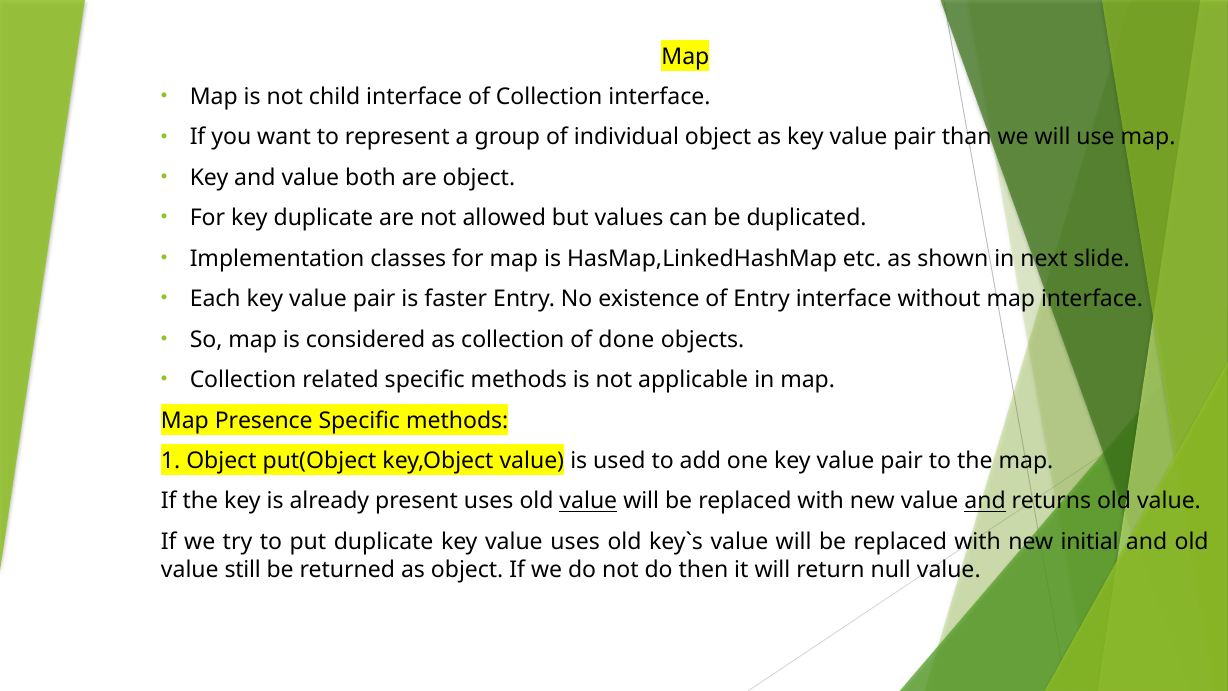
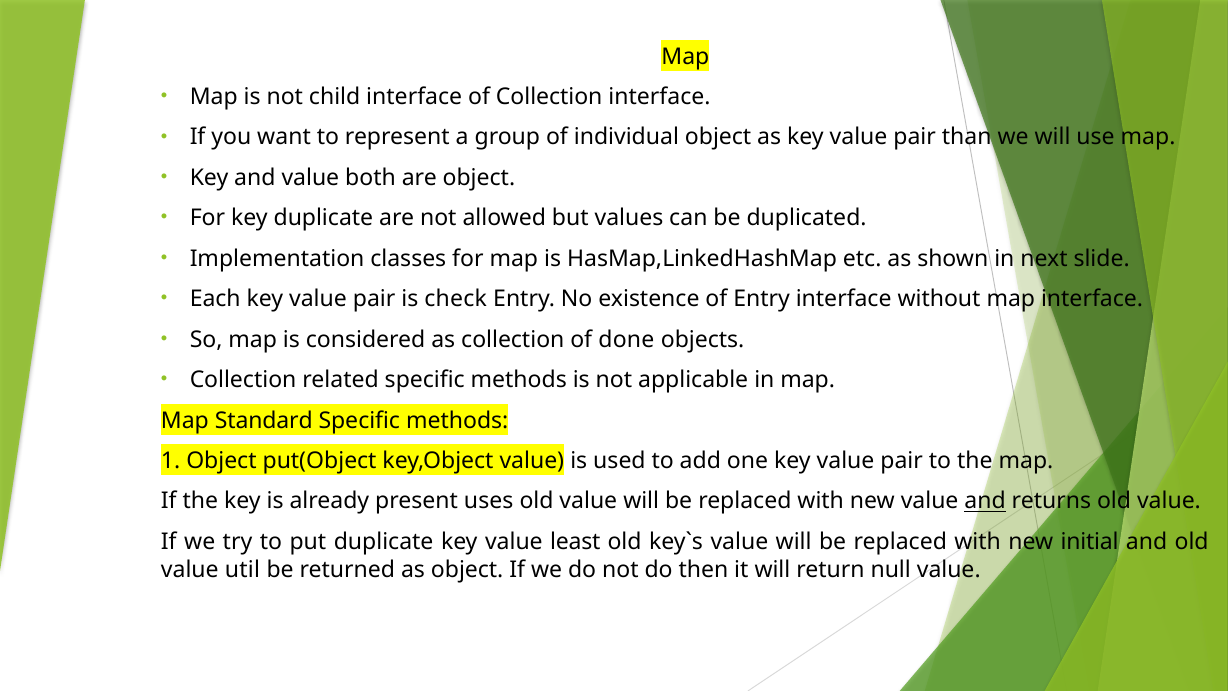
faster: faster -> check (456, 299)
Presence: Presence -> Standard (264, 420)
value underline: present -> none (588, 501)
value uses: uses -> least (575, 542)
still: still -> util (242, 569)
